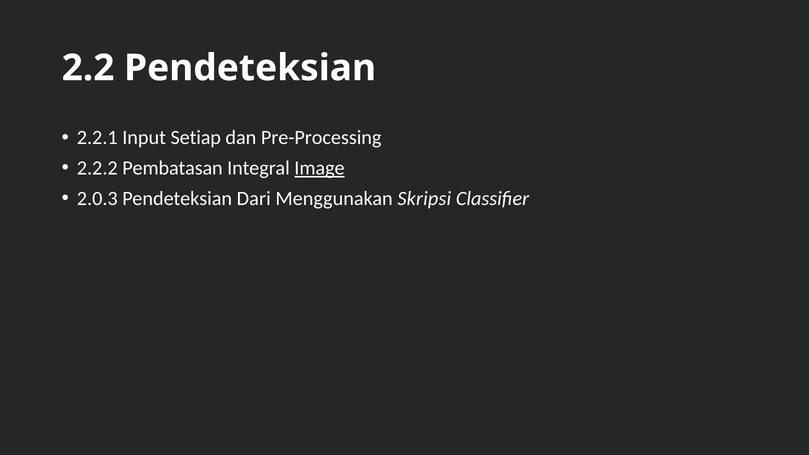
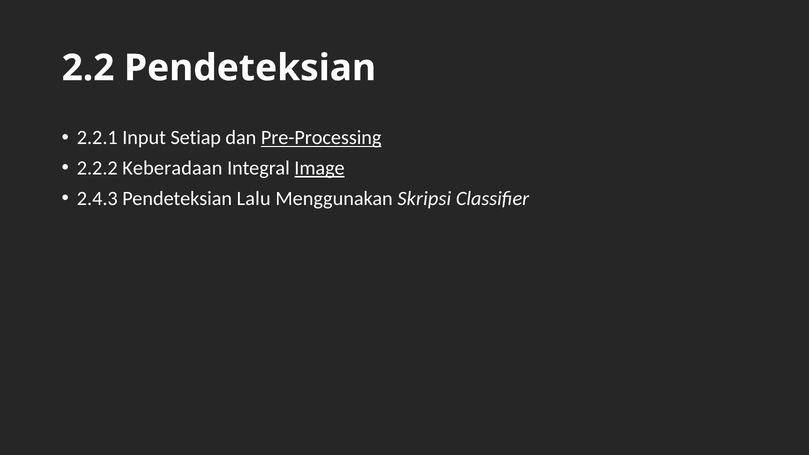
Pre-Processing underline: none -> present (321, 138)
Pembatasan: Pembatasan -> Keberadaan (172, 168)
2.0.3: 2.0.3 -> 2.4.3 (97, 198)
Dari: Dari -> Lalu (254, 198)
